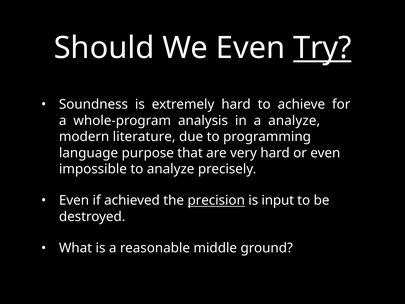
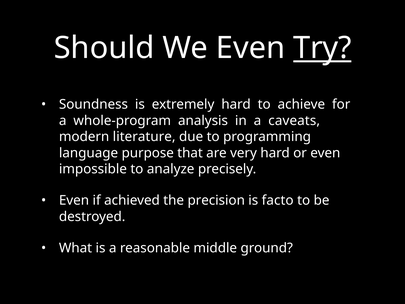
a analyze: analyze -> caveats (294, 121)
precision underline: present -> none (216, 200)
input: input -> facto (278, 200)
